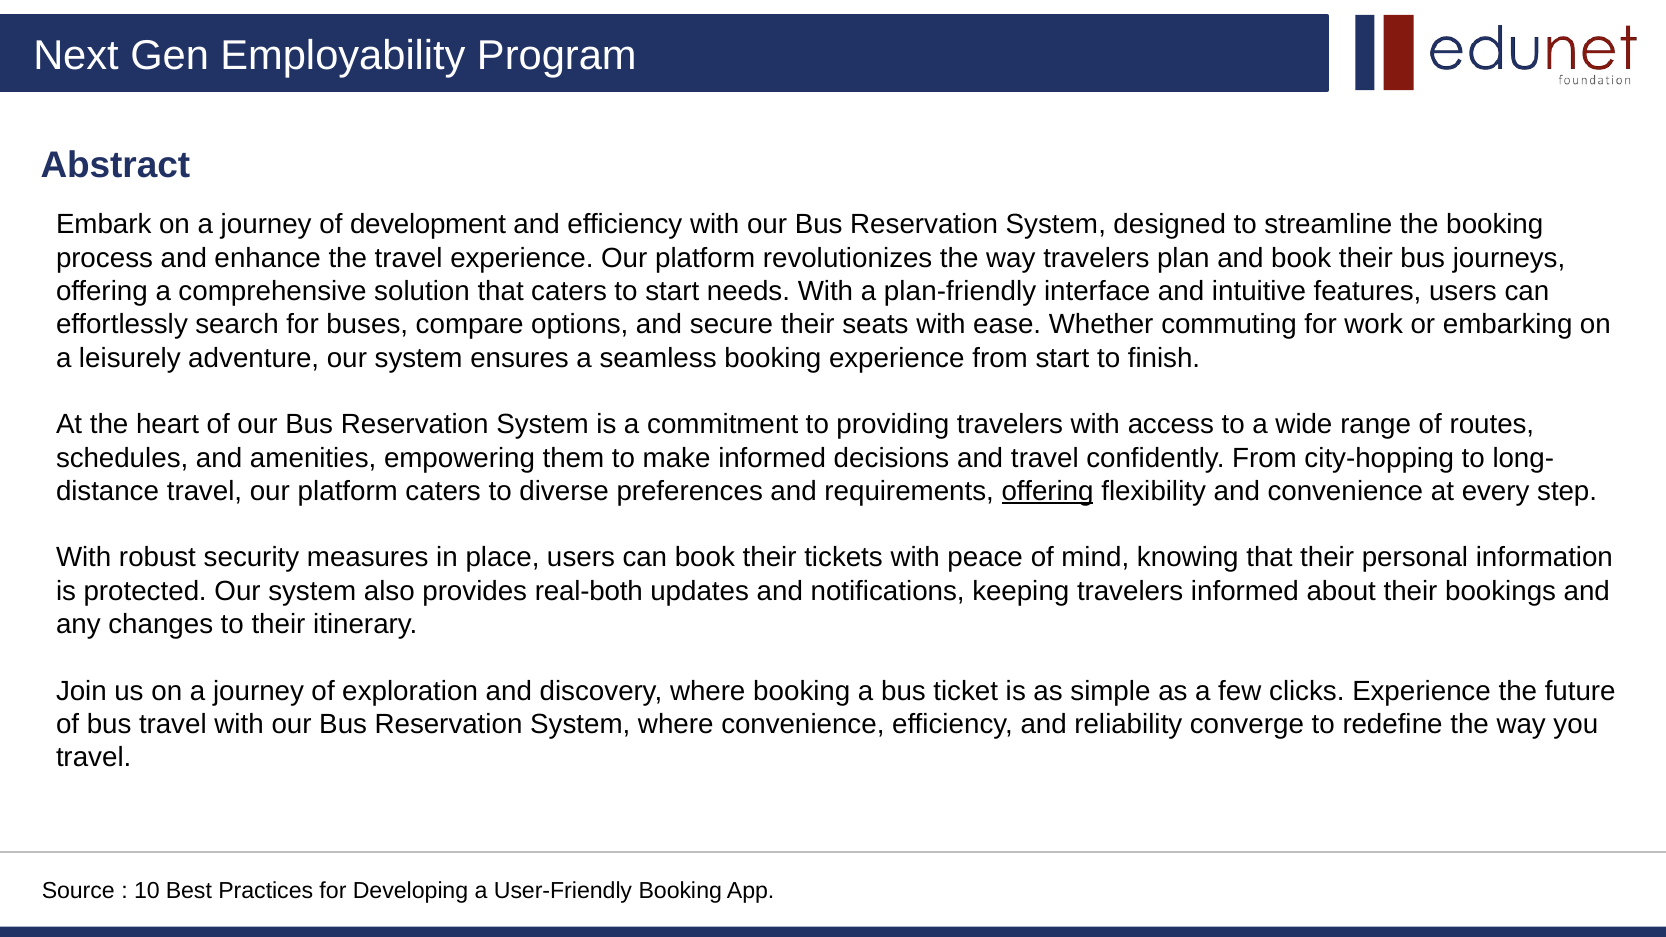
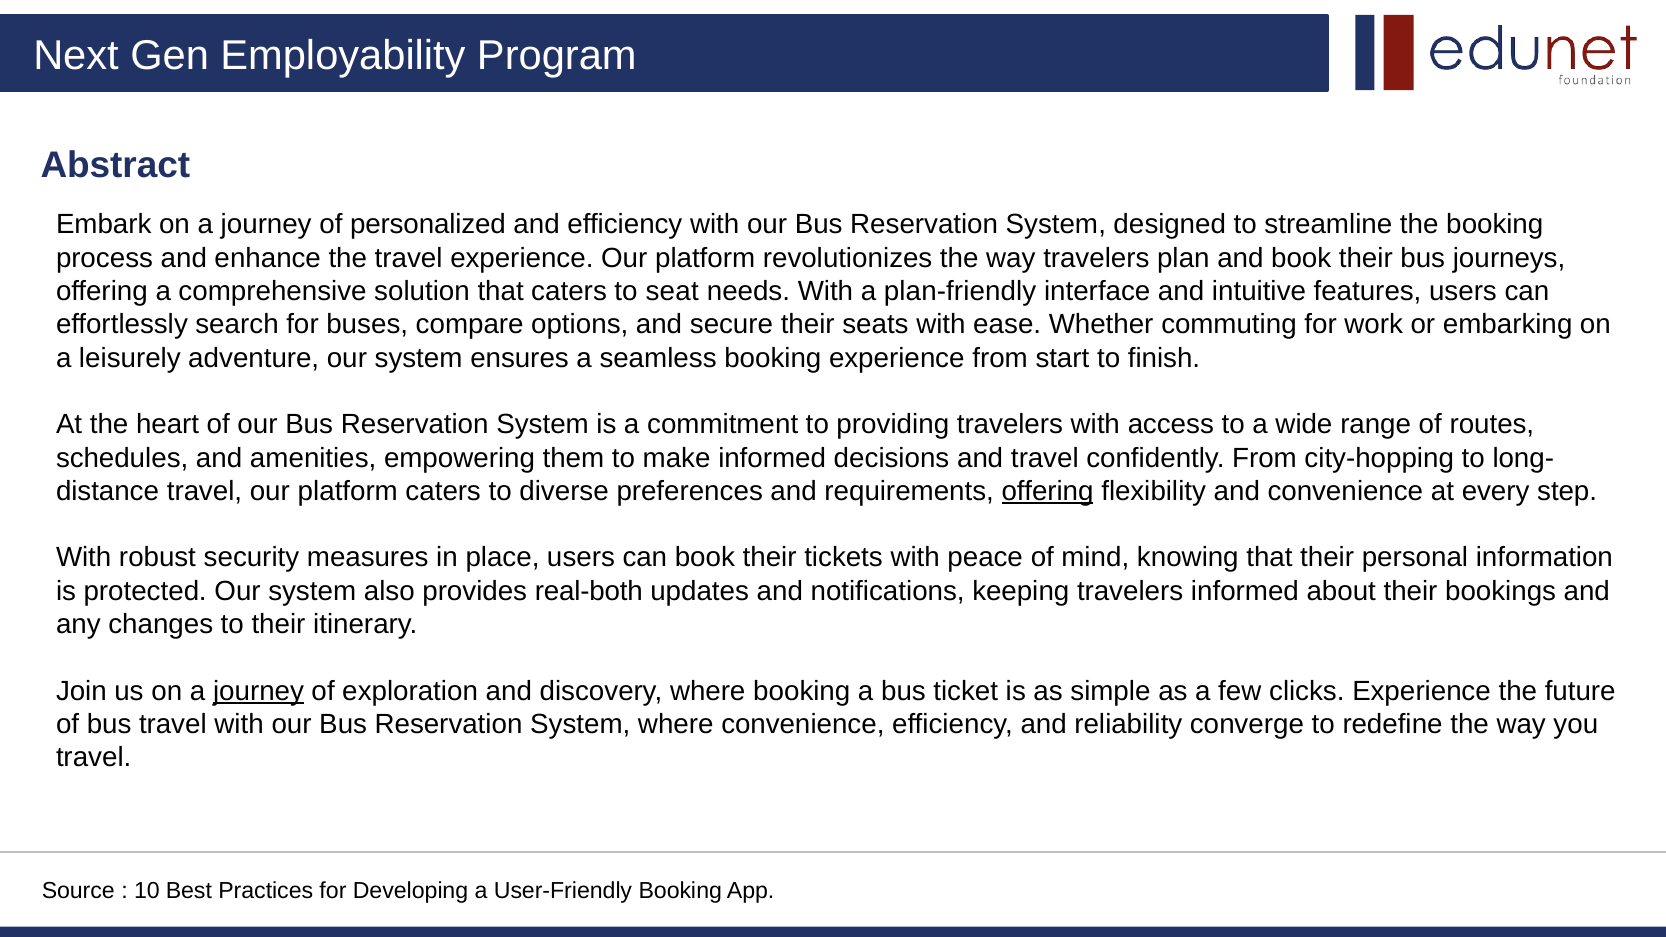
development: development -> personalized (428, 225)
to start: start -> seat (672, 291)
journey underline: none -> present (259, 691)
